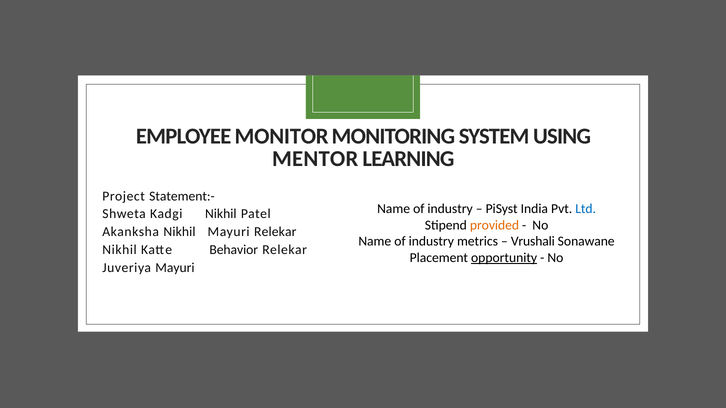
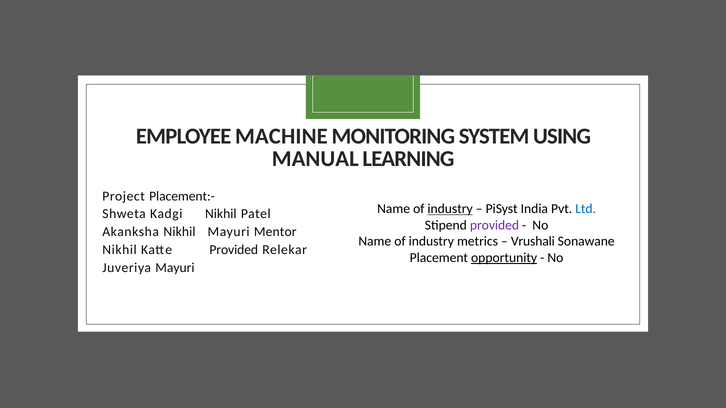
MONITOR: MONITOR -> MACHINE (281, 136)
MENTOR: MENTOR -> MANUAL (315, 159)
Statement:-: Statement:- -> Placement:- (182, 196)
industry underline: none -> present (450, 209)
provided colour: orange -> purple (494, 225)
Mayuri Relekar: Relekar -> Mentor (275, 232)
Katte Behavior: Behavior -> Provided (234, 250)
